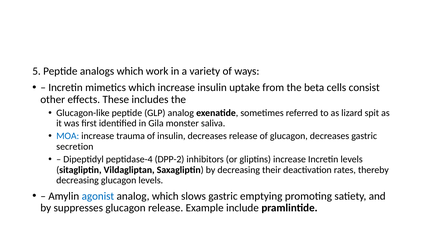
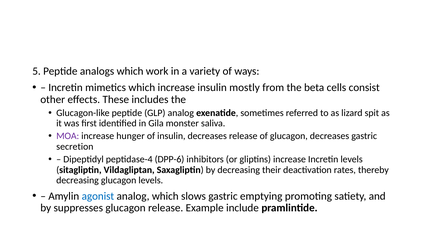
uptake: uptake -> mostly (245, 88)
MOA colour: blue -> purple (68, 136)
trauma: trauma -> hunger (131, 136)
DPP-2: DPP-2 -> DPP-6 (170, 159)
